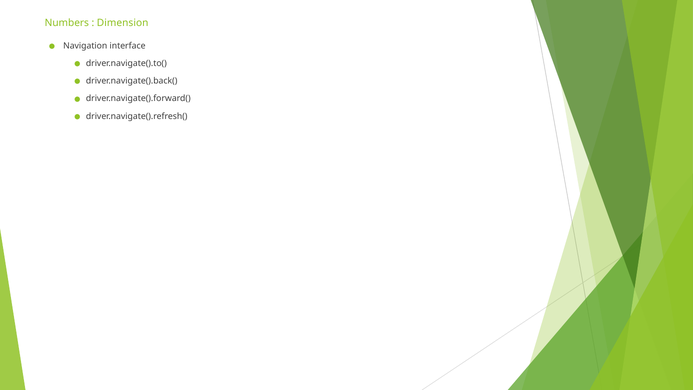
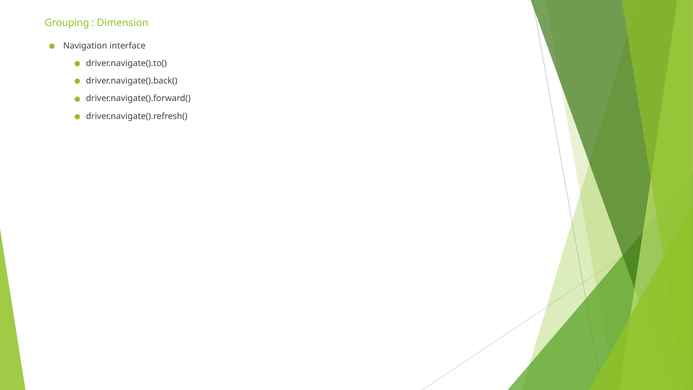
Numbers: Numbers -> Grouping (67, 23)
